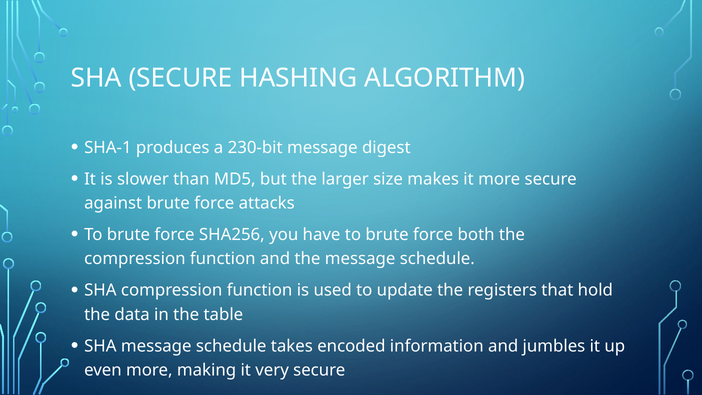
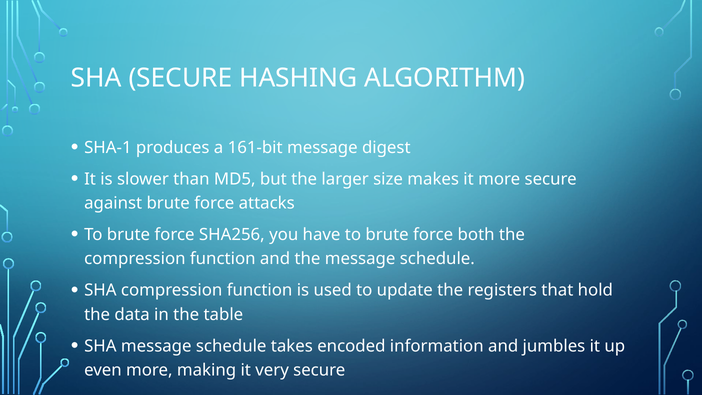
230-bit: 230-bit -> 161-bit (255, 147)
